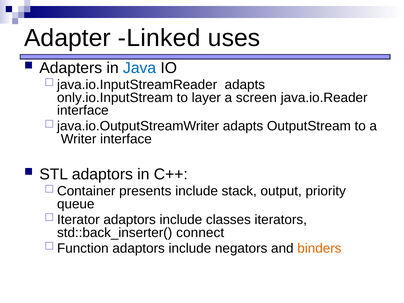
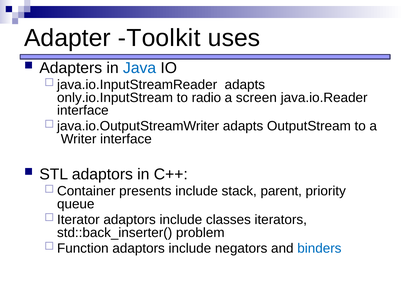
Linked: Linked -> Toolkit (159, 38)
layer: layer -> radio (206, 98)
output: output -> parent (281, 191)
connect: connect -> problem (200, 233)
binders colour: orange -> blue (319, 248)
